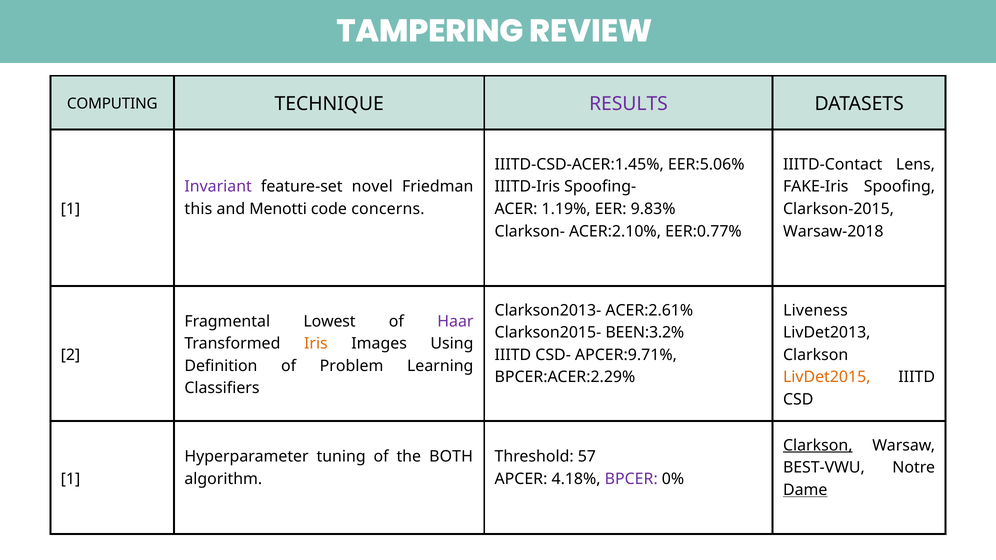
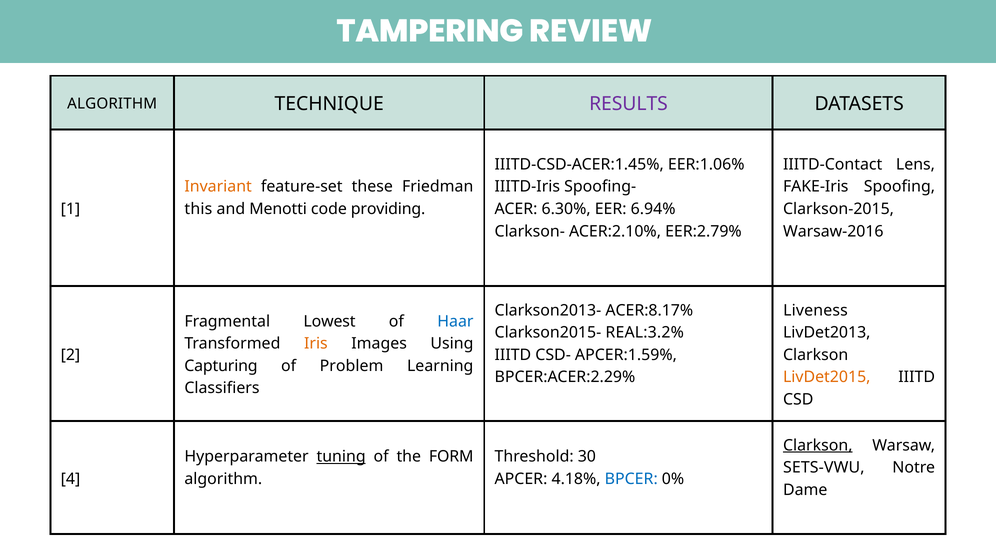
COMPUTING: COMPUTING -> ALGORITHM (112, 104)
EER:5.06%: EER:5.06% -> EER:1.06% (706, 165)
Invariant colour: purple -> orange (218, 187)
novel: novel -> these (372, 187)
concerns: concerns -> providing (388, 209)
1.19%: 1.19% -> 6.30% (566, 209)
9.83%: 9.83% -> 6.94% (653, 209)
EER:0.77%: EER:0.77% -> EER:2.79% (703, 231)
Warsaw-2018: Warsaw-2018 -> Warsaw-2016 (833, 231)
ACER:2.61%: ACER:2.61% -> ACER:8.17% (649, 310)
Haar colour: purple -> blue (455, 322)
BEEN:3.2%: BEEN:3.2% -> REAL:3.2% (645, 333)
APCER:9.71%: APCER:9.71% -> APCER:1.59% (626, 355)
Definition: Definition -> Capturing (221, 366)
tuning underline: none -> present (341, 457)
BOTH: BOTH -> FORM (451, 457)
57: 57 -> 30 (587, 457)
BEST-VWU: BEST-VWU -> SETS-VWU (824, 468)
1: 1 -> 4 (70, 479)
BPCER colour: purple -> blue (631, 479)
Dame underline: present -> none (805, 490)
